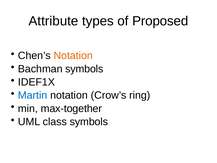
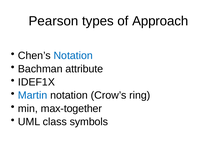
Attribute: Attribute -> Pearson (53, 21)
Proposed: Proposed -> Approach (160, 21)
Notation colour: orange -> blue (73, 56)
Bachman symbols: symbols -> attribute (84, 69)
